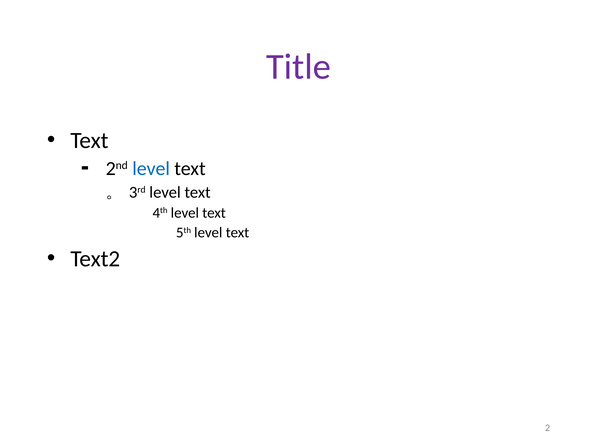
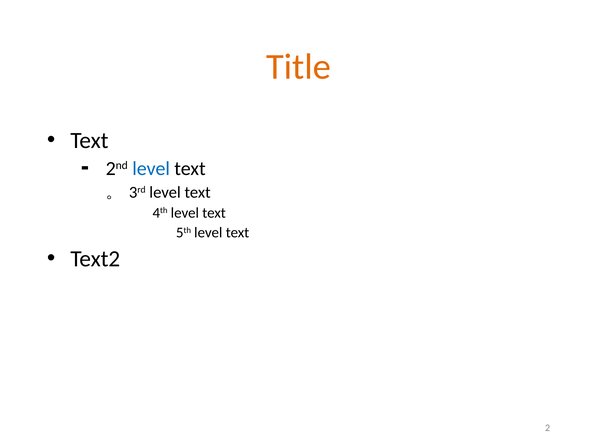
Title colour: purple -> orange (298, 67)
